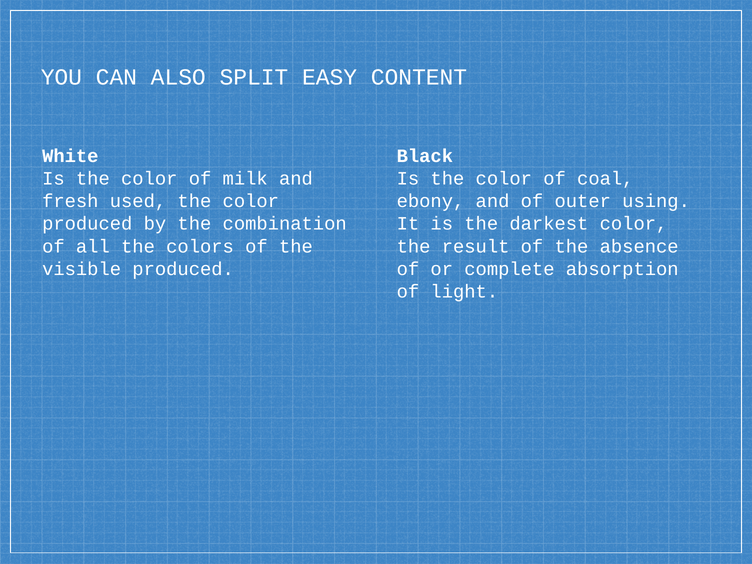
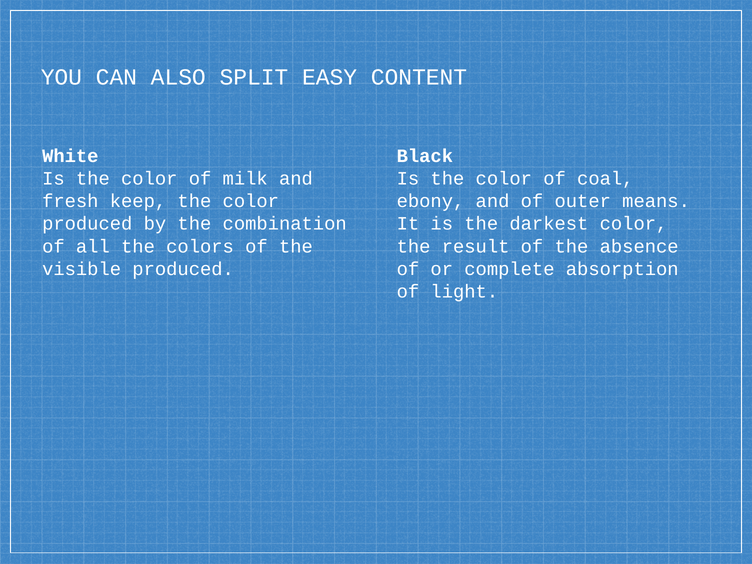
used: used -> keep (138, 201)
using: using -> means (656, 201)
